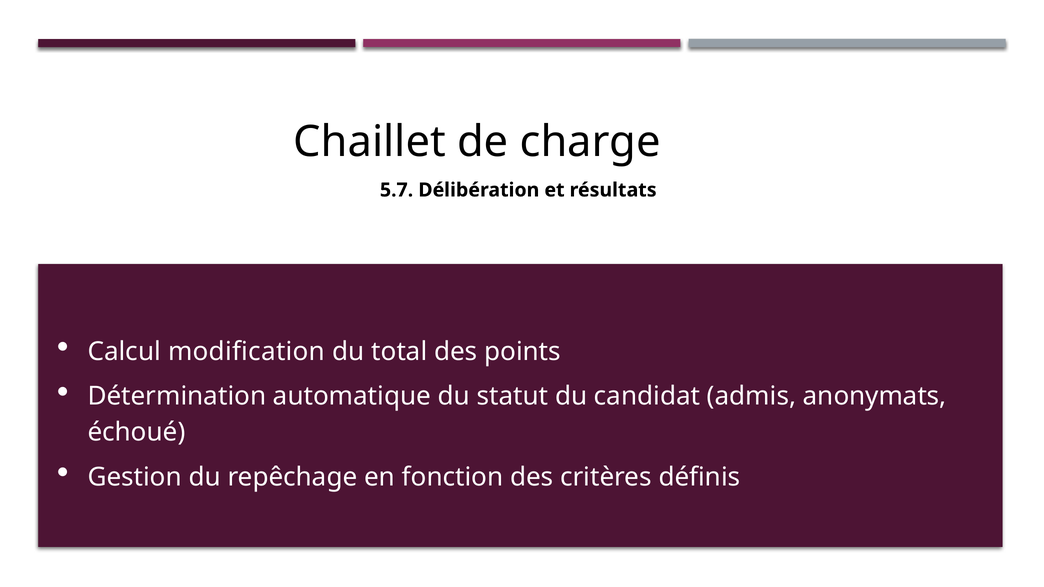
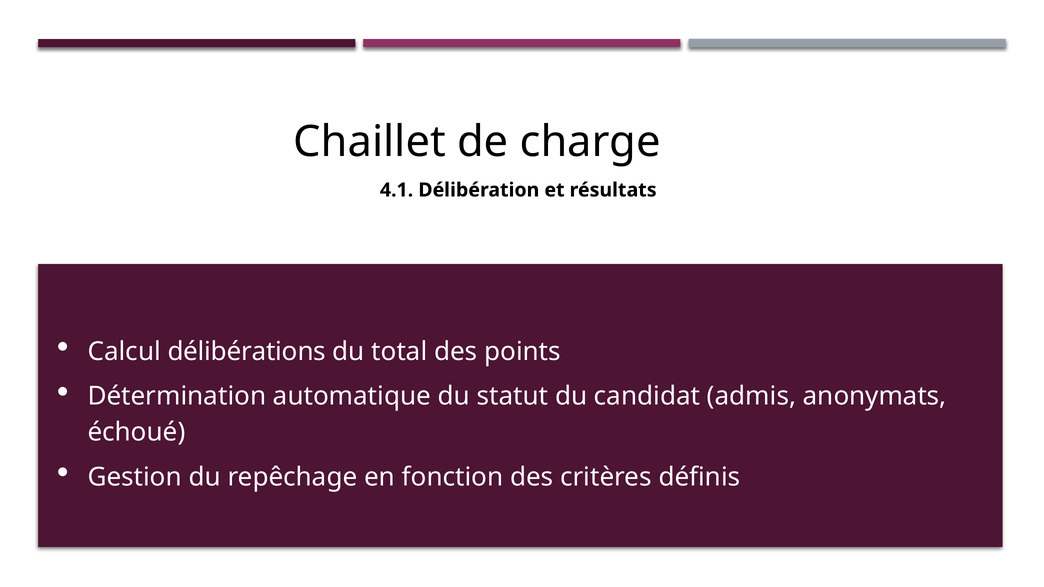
5.7: 5.7 -> 4.1 (397, 190)
modification: modification -> délibérations (247, 352)
